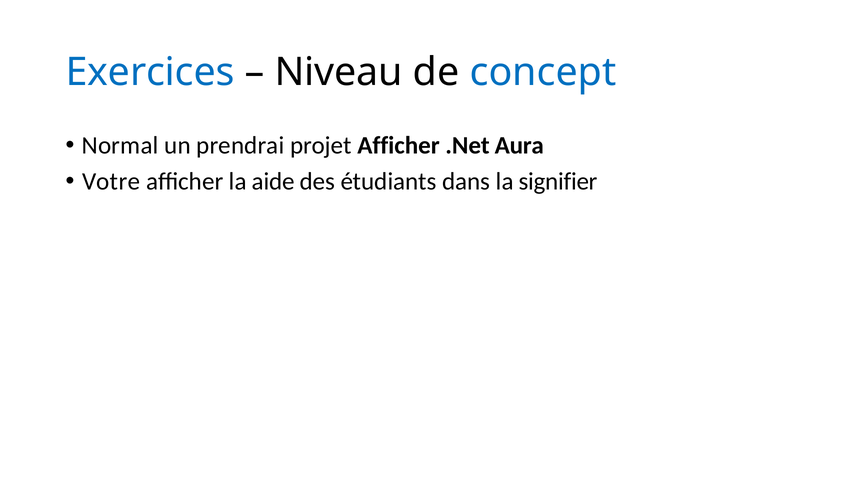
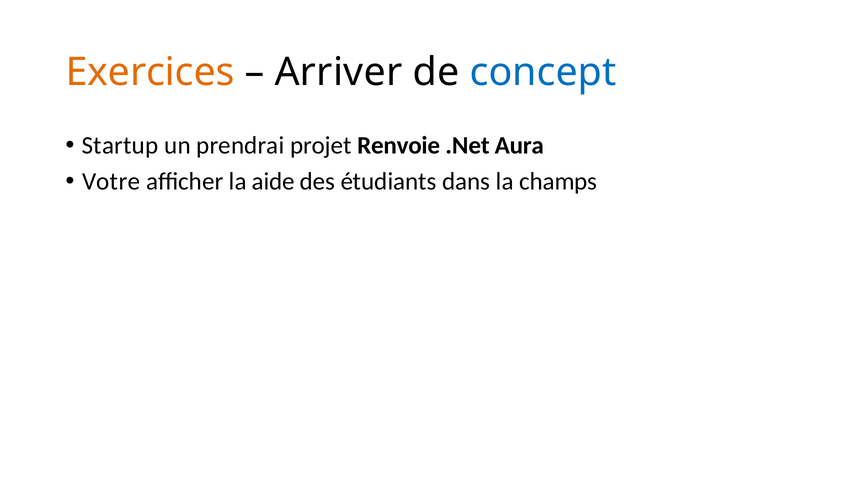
Exercices colour: blue -> orange (150, 72)
Niveau: Niveau -> Arriver (338, 72)
Normal: Normal -> Startup (120, 145)
projet Afficher: Afficher -> Renvoie (399, 145)
signifier: signifier -> champs (558, 181)
